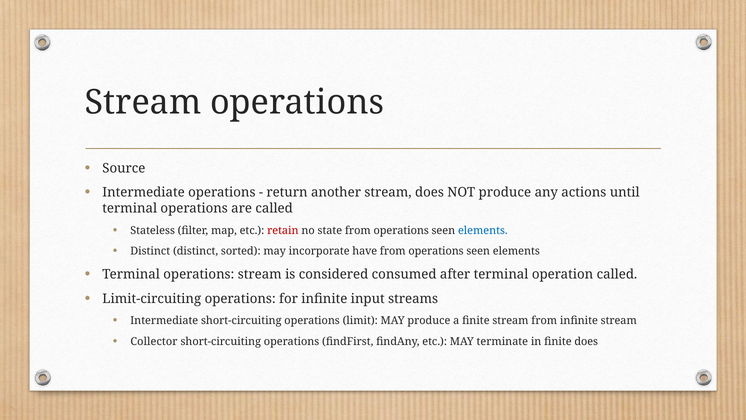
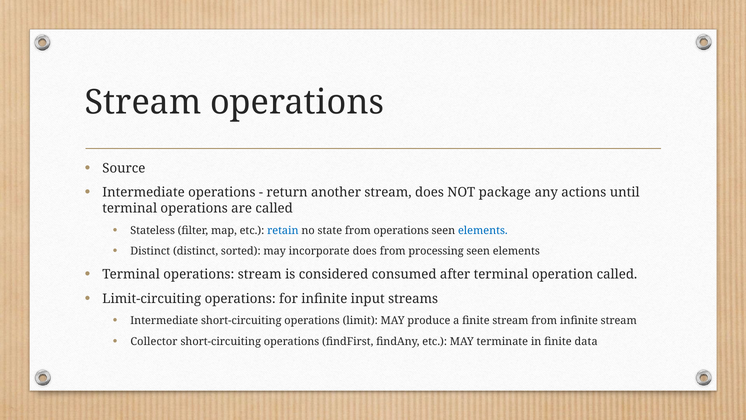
NOT produce: produce -> package (505, 192)
retain colour: red -> blue (283, 230)
incorporate have: have -> does (365, 251)
operations: operations -> processing (436, 251)
finite does: does -> data (586, 341)
